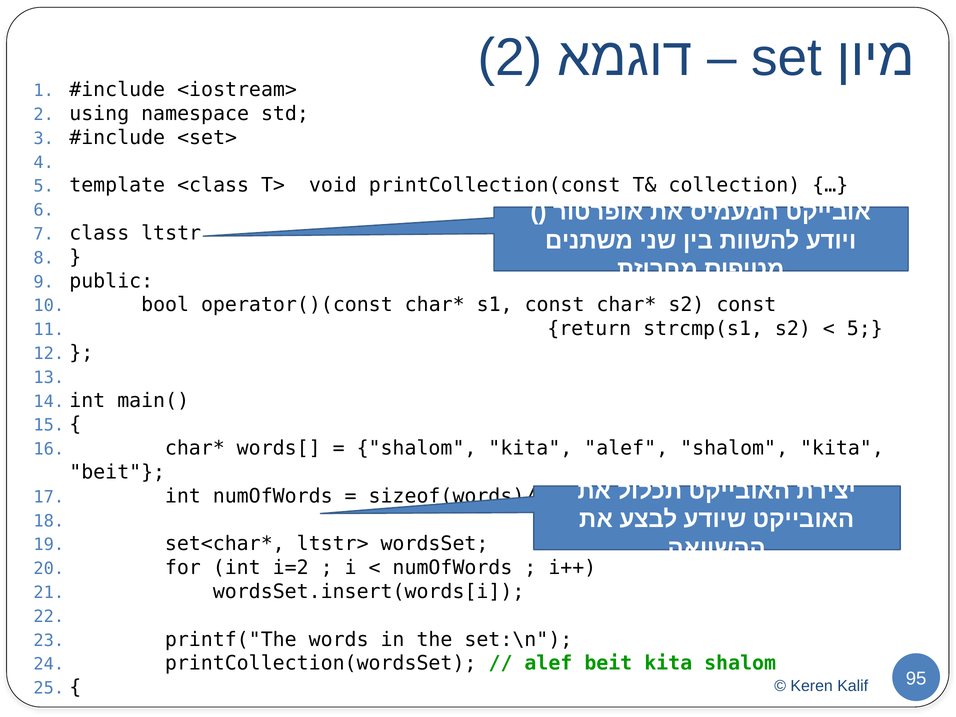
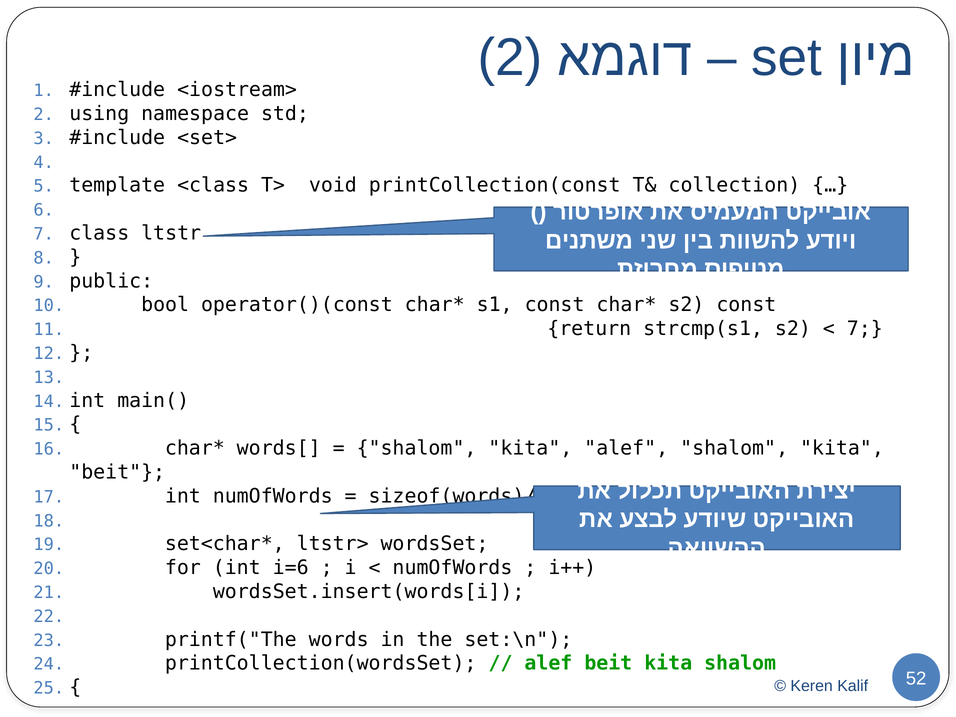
5: 5 -> 7 (865, 329)
i=2: i=2 -> i=6 (291, 568)
95: 95 -> 52 (916, 678)
